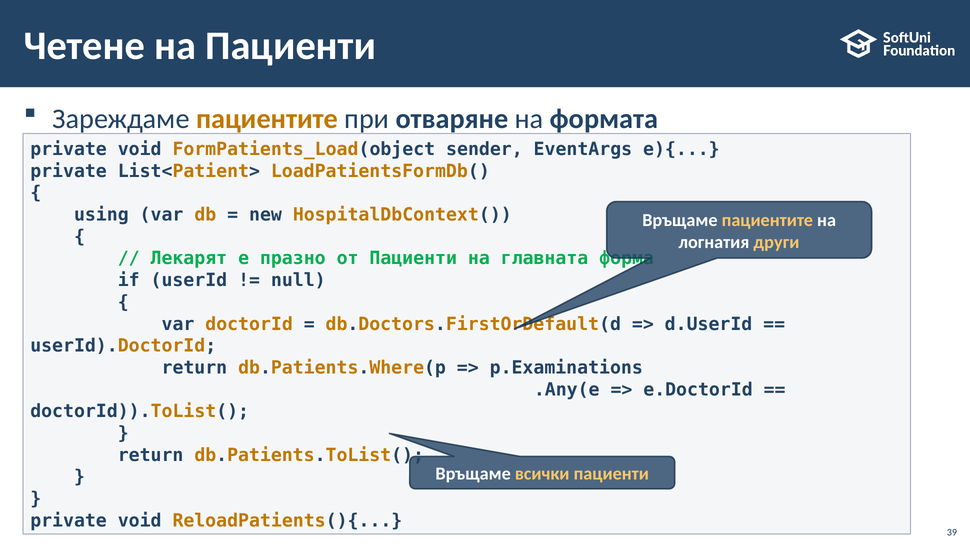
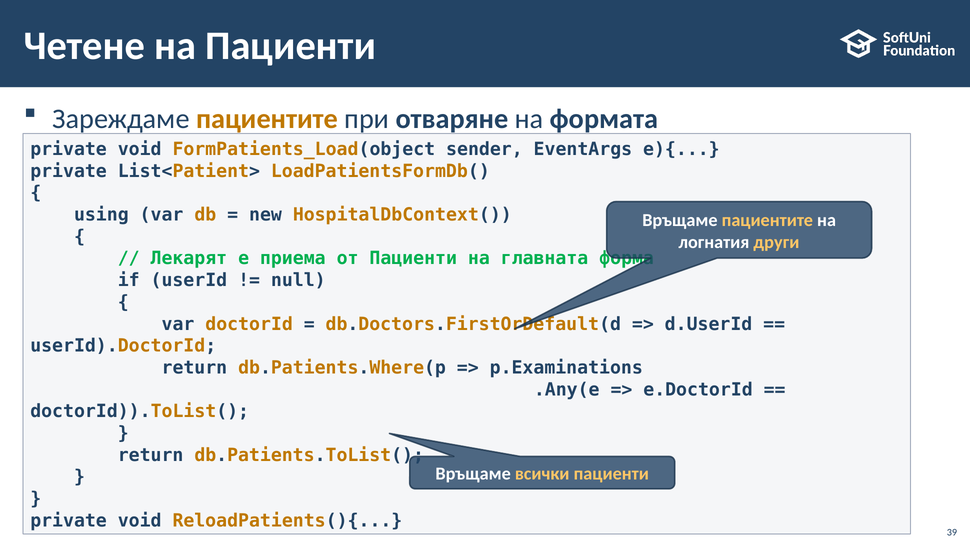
празно: празно -> приема (293, 258)
